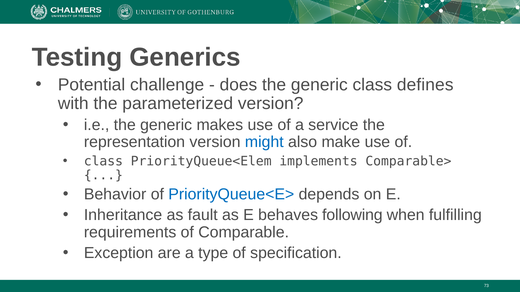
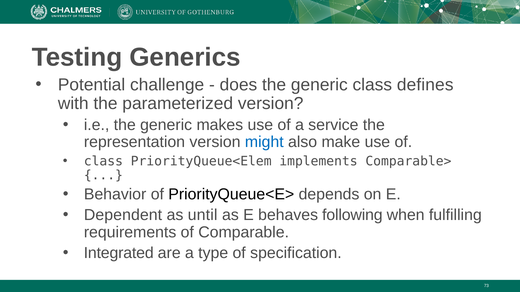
PriorityQueue<E> colour: blue -> black (231, 195)
Inheritance: Inheritance -> Dependent (123, 215)
fault: fault -> until (203, 215)
Exception: Exception -> Integrated (119, 253)
